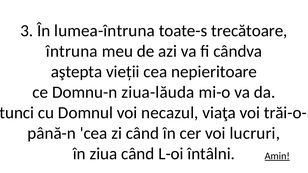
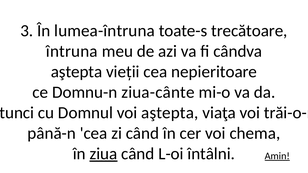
ziua-lăuda: ziua-lăuda -> ziua-cânte (158, 92)
voi necazul: necazul -> aştepta (170, 113)
lucruri: lucruri -> chema (255, 133)
ziua underline: none -> present (103, 154)
